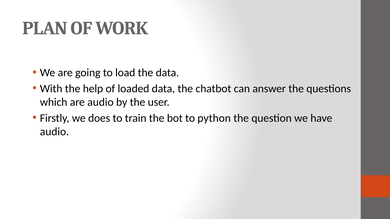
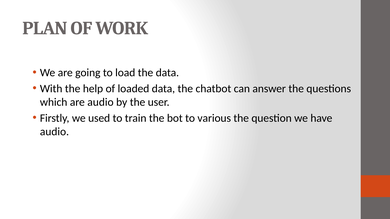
does: does -> used (99, 118)
python: python -> various (214, 118)
